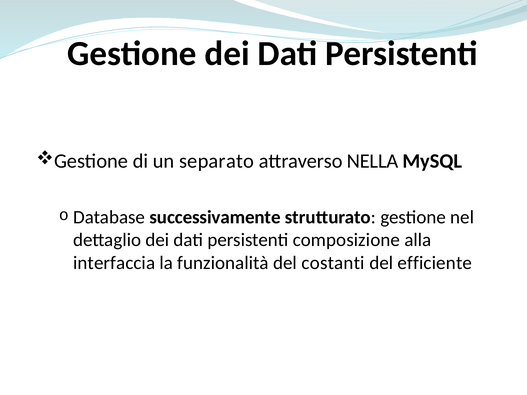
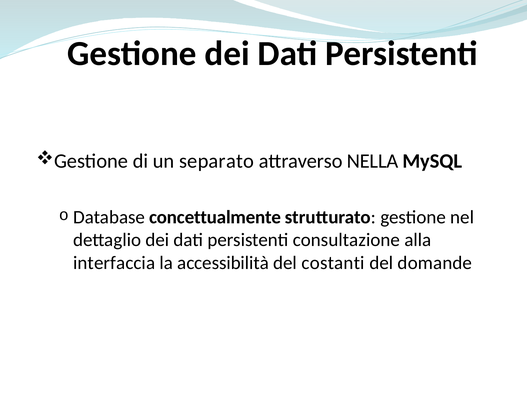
successivamente: successivamente -> concettualmente (215, 217)
composizione: composizione -> consultazione (346, 240)
funzionalità: funzionalità -> accessibilità (223, 263)
efficiente: efficiente -> domande (435, 263)
